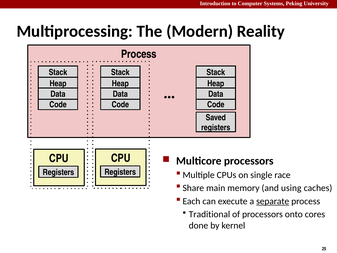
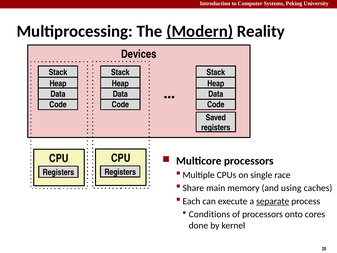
Modern underline: none -> present (200, 31)
Process: Process -> Devices (139, 54)
Traditional: Traditional -> Conditions (209, 214)
